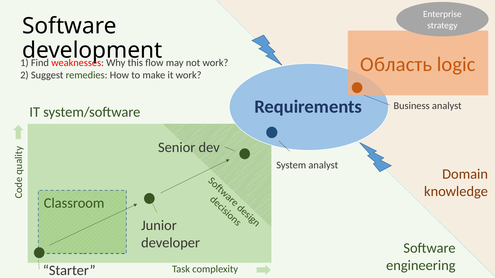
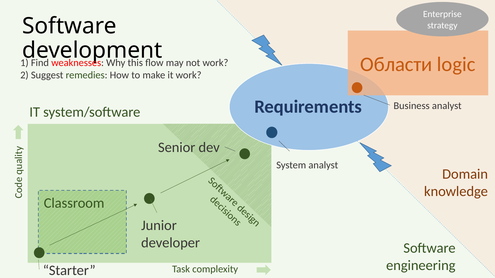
Область: Область -> Области (396, 64)
